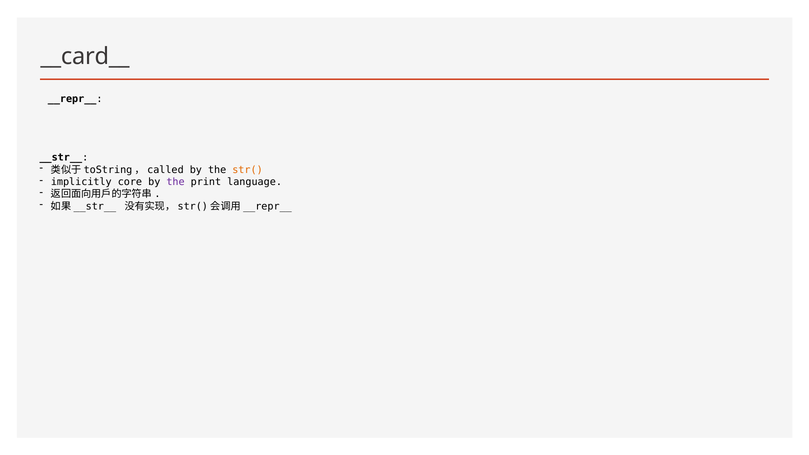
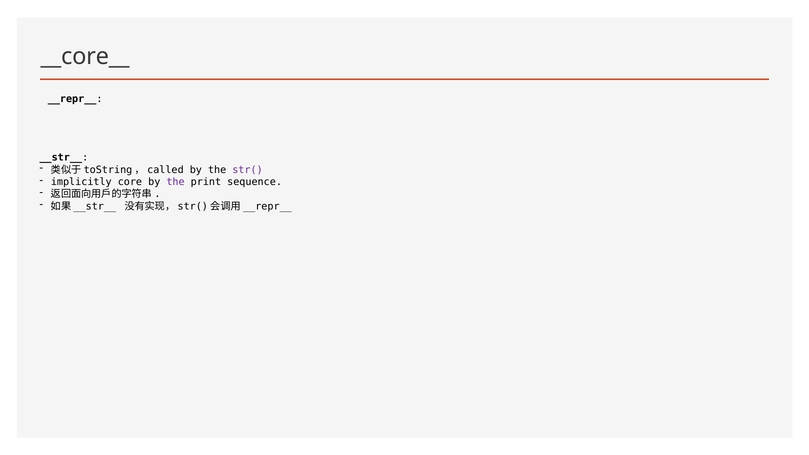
__card__: __card__ -> __core__ (85, 57)
str( colour: orange -> purple (248, 170)
language: language -> sequence (255, 182)
